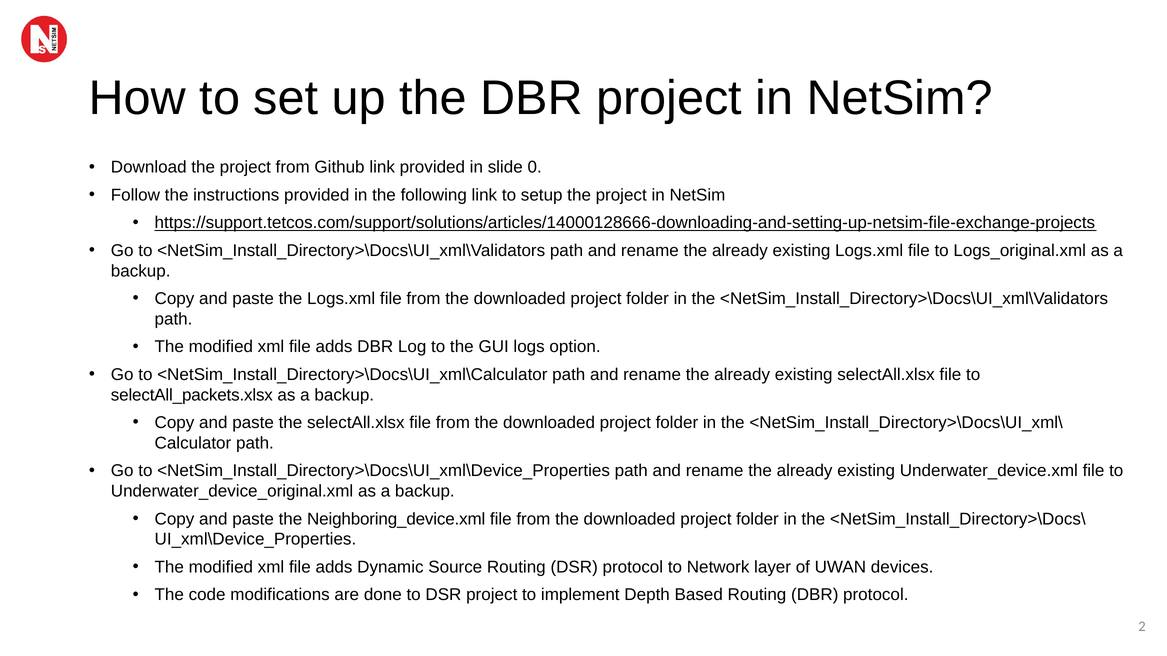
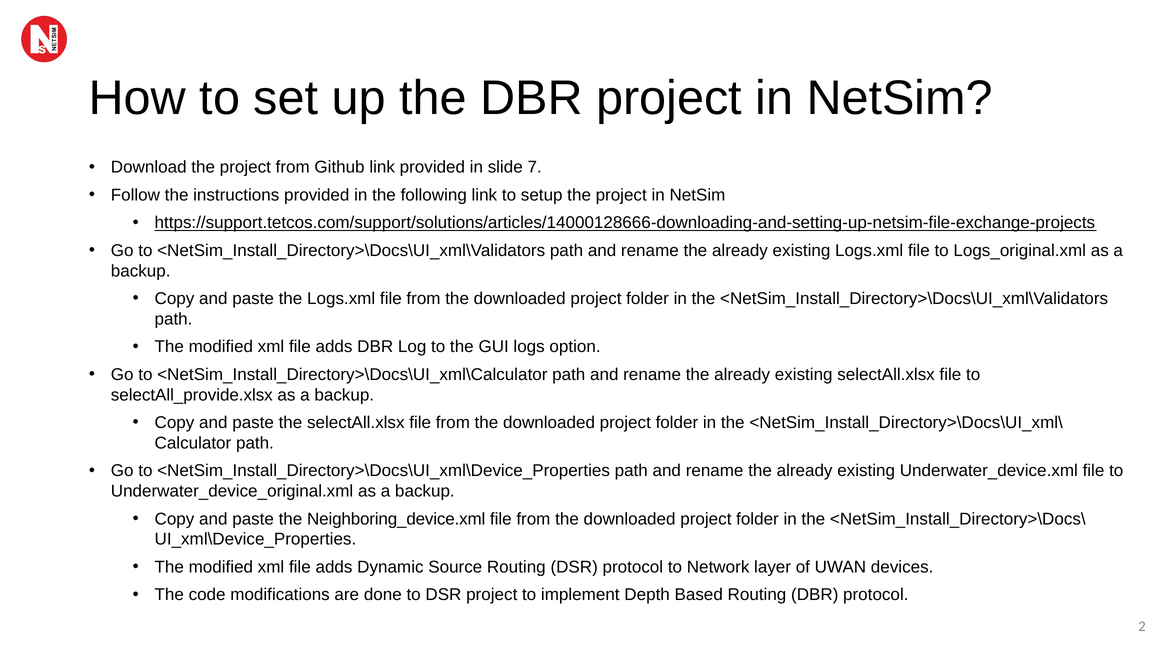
0: 0 -> 7 (535, 167)
selectAll_packets.xlsx: selectAll_packets.xlsx -> selectAll_provide.xlsx (192, 395)
